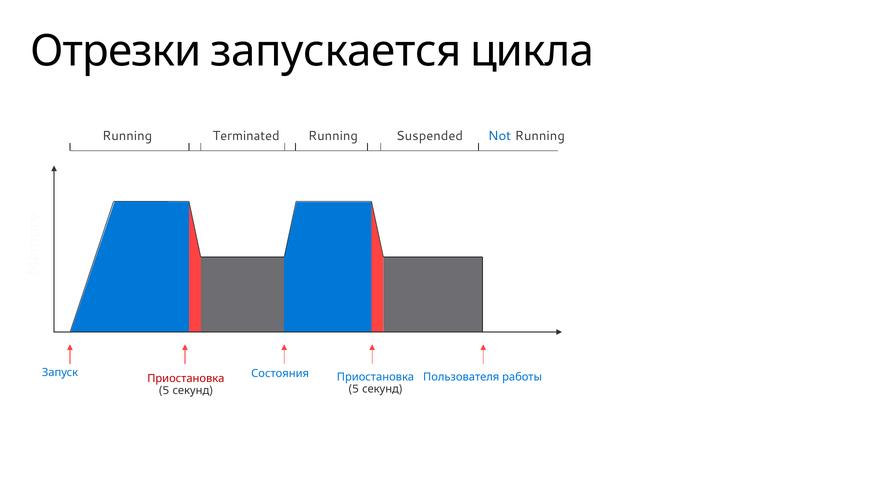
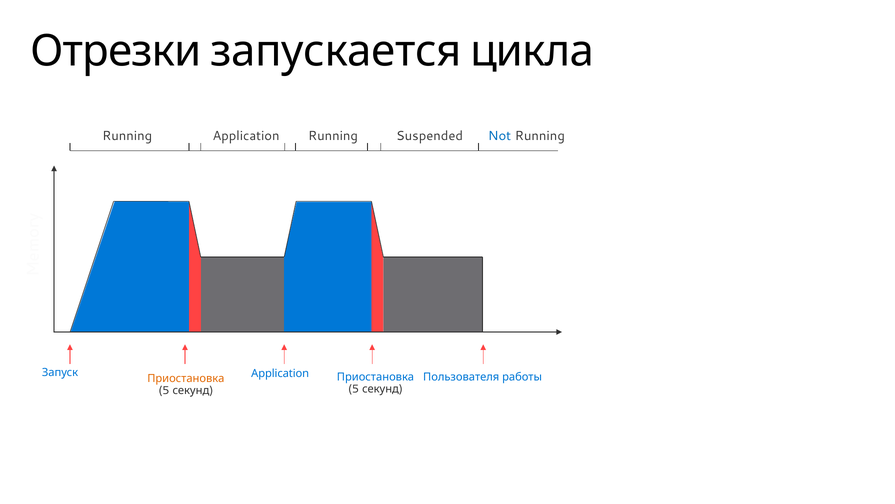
Running Terminated: Terminated -> Application (246, 136)
Запуск Состояния: Состояния -> Application (280, 373)
Приостановка colour: red -> orange (186, 378)
